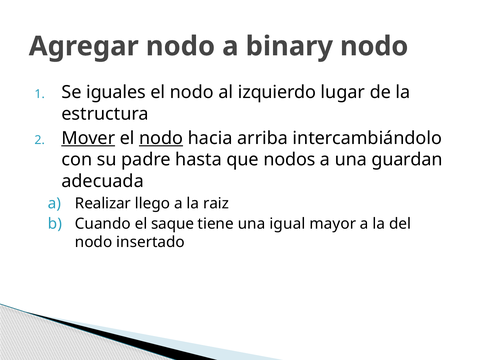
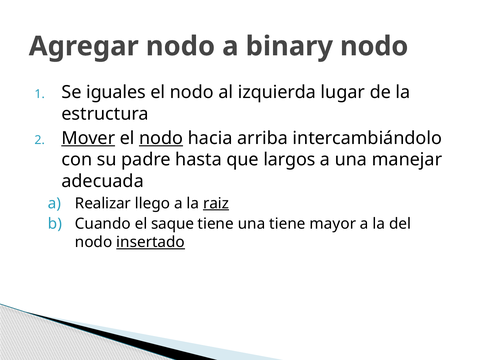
izquierdo: izquierdo -> izquierda (277, 92)
nodos: nodos -> largos (289, 160)
guardan: guardan -> manejar (407, 160)
raiz underline: none -> present (216, 203)
una igual: igual -> tiene (287, 224)
insertado underline: none -> present (151, 242)
